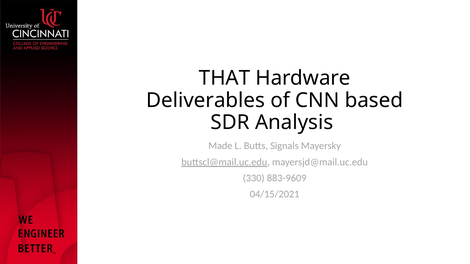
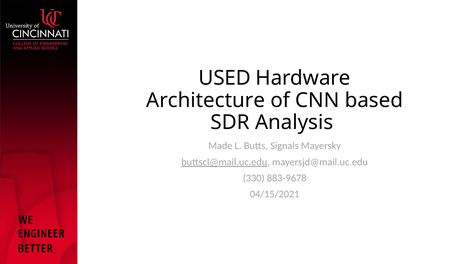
THAT: THAT -> USED (225, 78)
Deliverables: Deliverables -> Architecture (206, 100)
883-9609: 883-9609 -> 883-9678 (287, 178)
